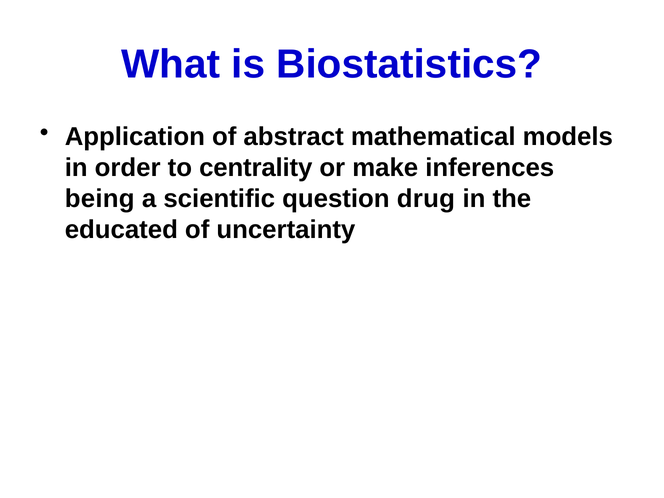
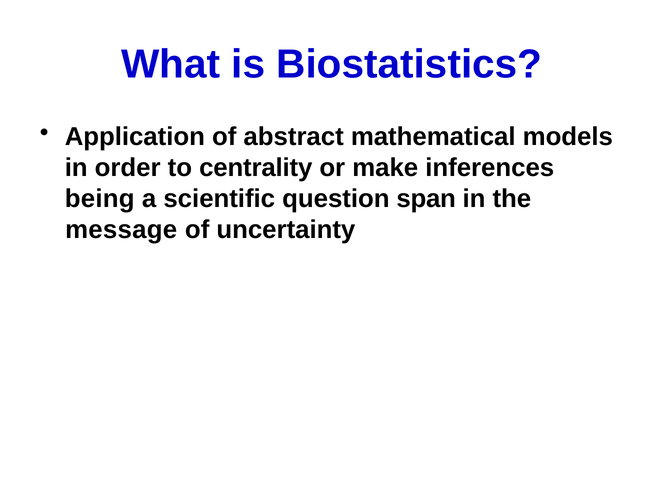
drug: drug -> span (426, 199)
educated: educated -> message (121, 230)
